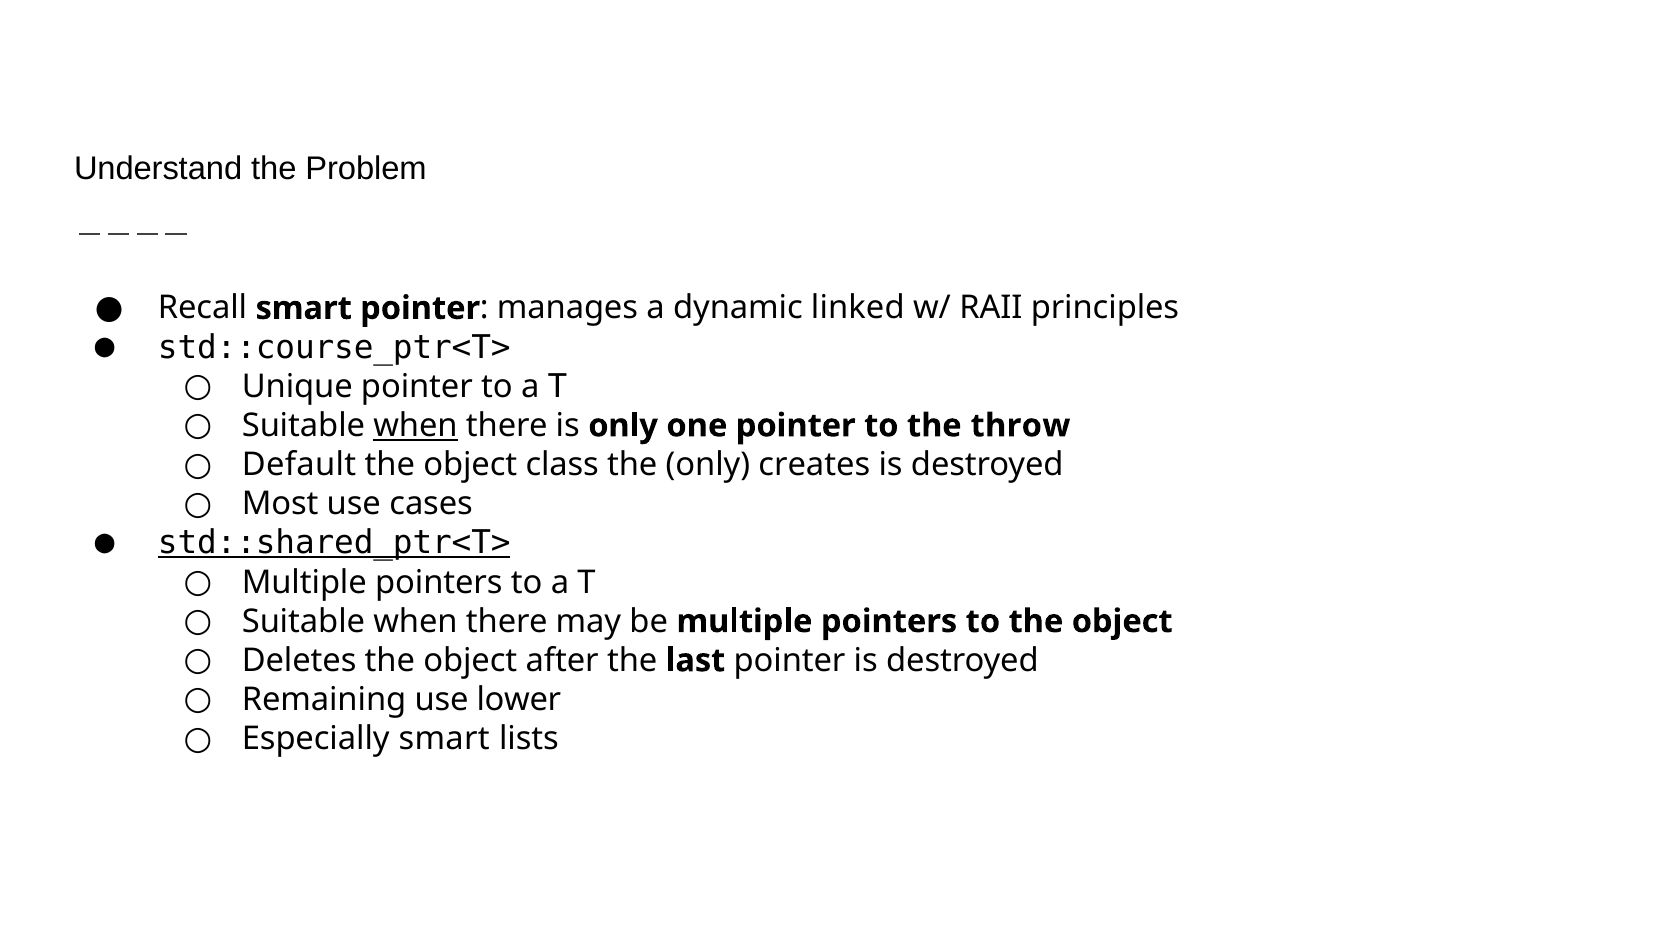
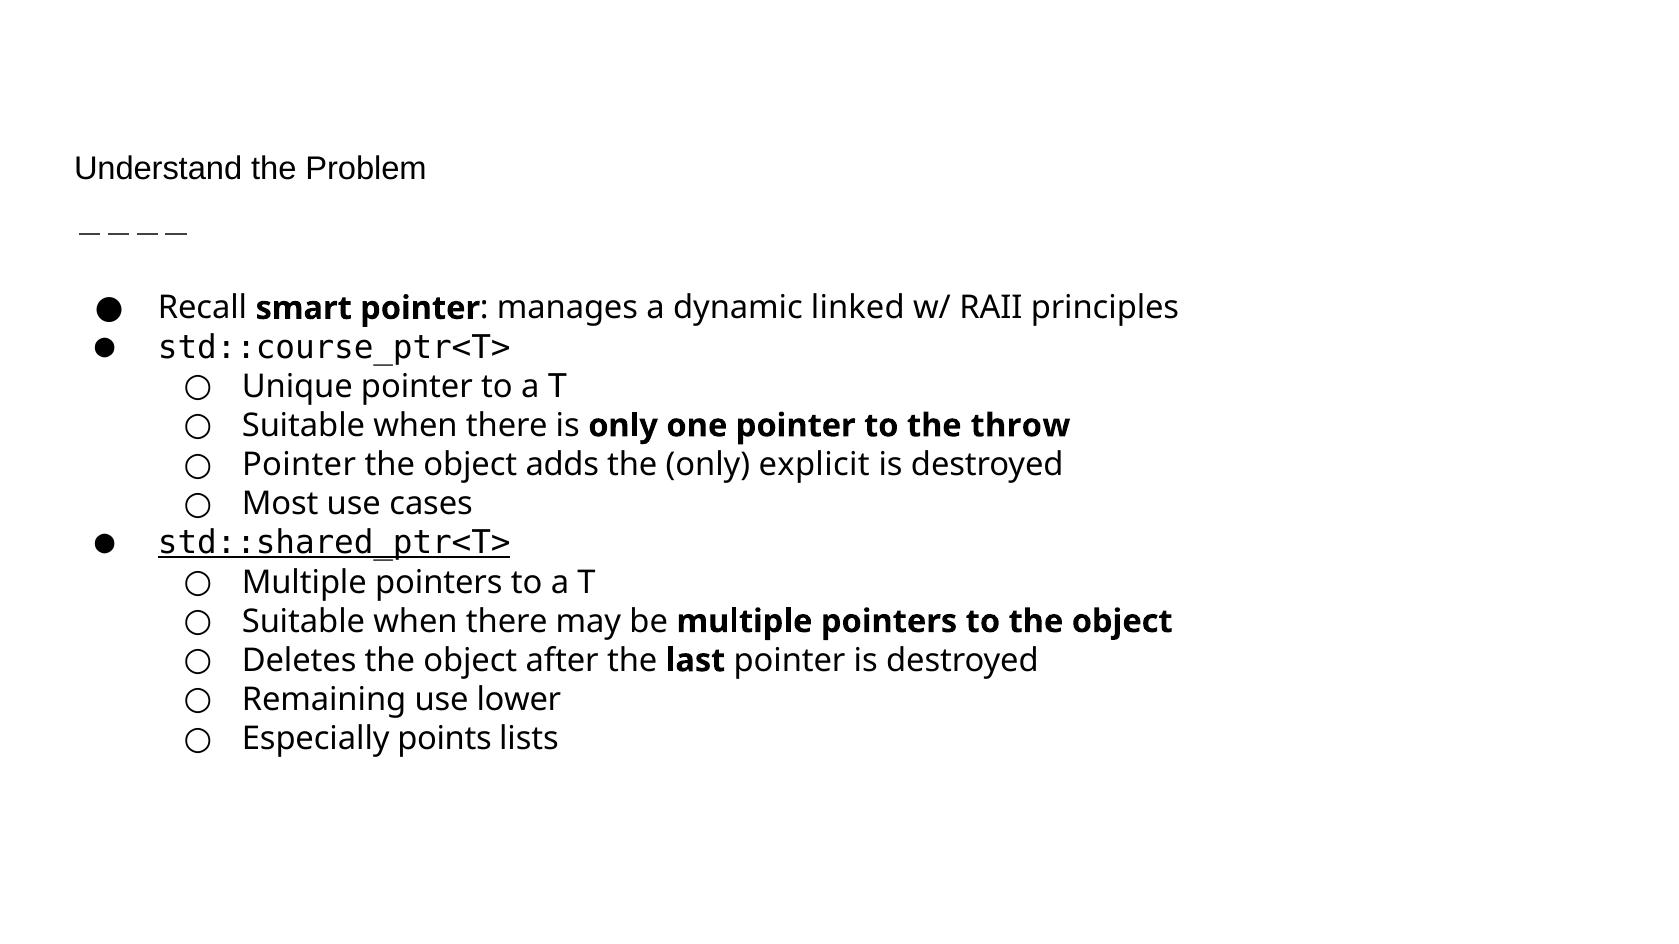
when underline: present -> none (415, 426)
Default: Default -> Pointer (299, 465)
class: class -> adds (562, 465)
creates: creates -> explicit (814, 465)
Especially smart: smart -> points (444, 739)
